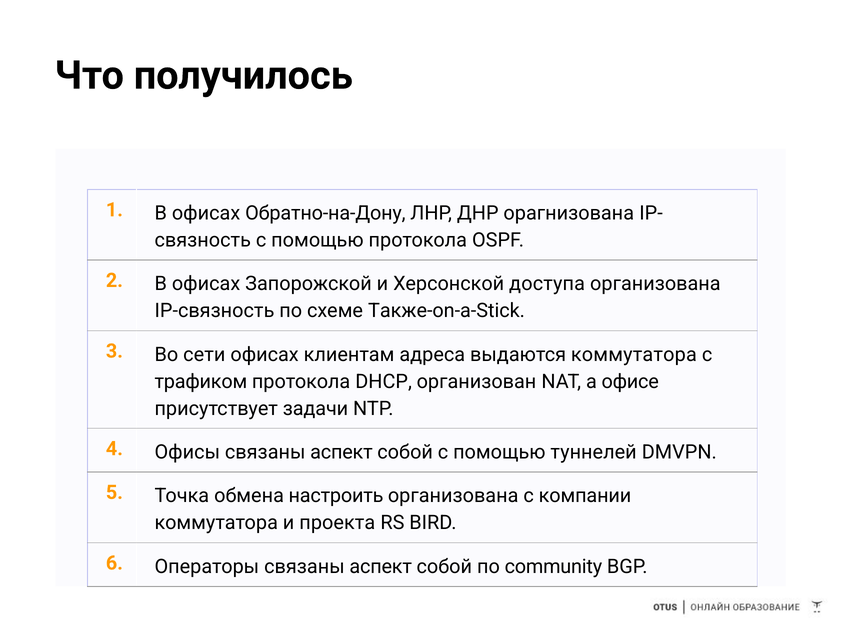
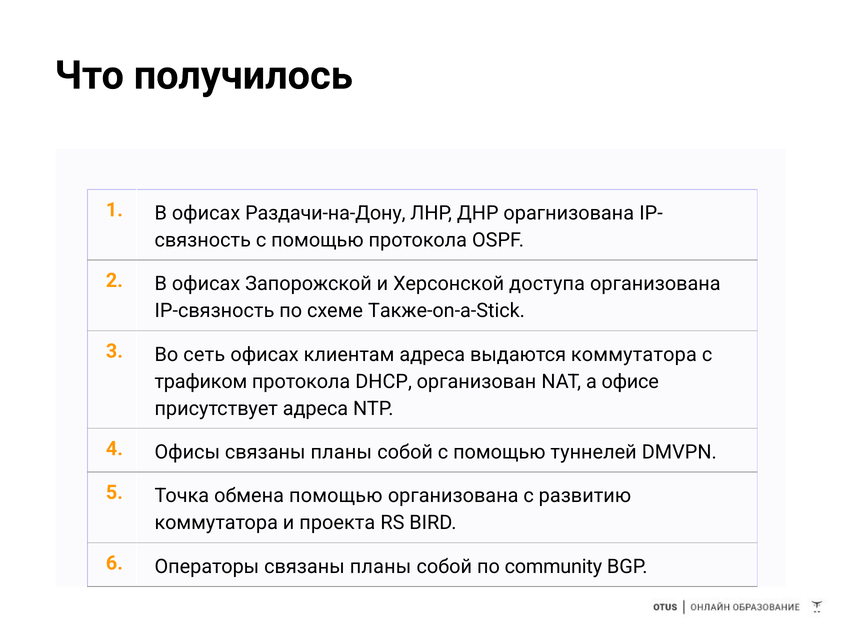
Обратно-на-Дону: Обратно-на-Дону -> Раздачи-на-Дону (325, 213)
сети: сети -> сеть (204, 354)
присутствует задачи: задачи -> адреса (315, 408)
Офисы связаны аспект: аспект -> планы (341, 452)
обмена настроить: настроить -> помощью (336, 496)
компании: компании -> развитию (585, 496)
Операторы связаны аспект: аспект -> планы (381, 566)
